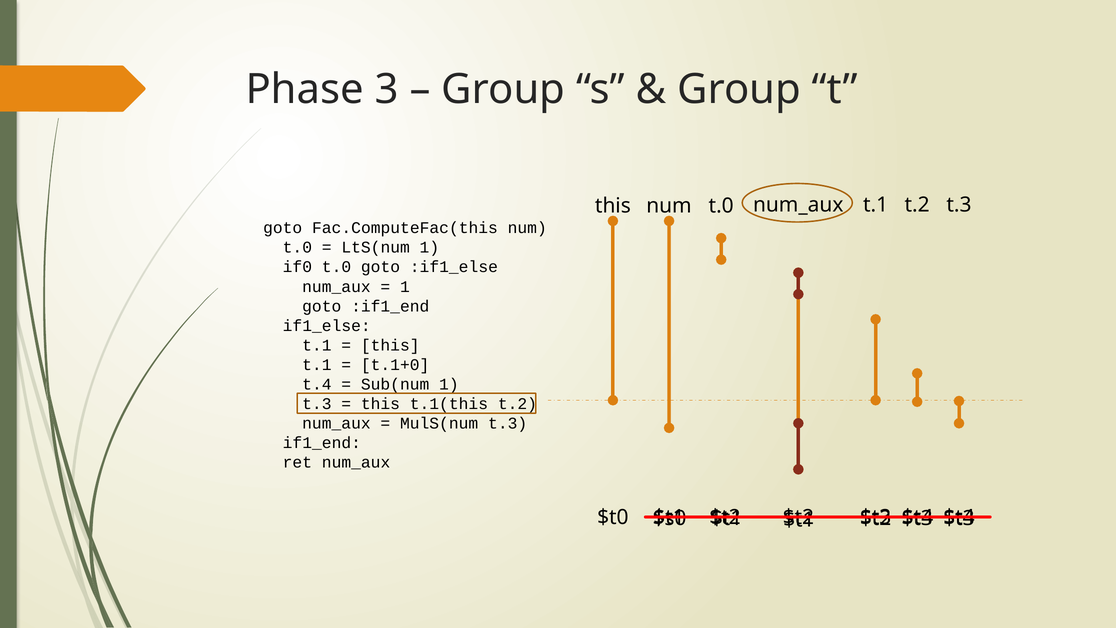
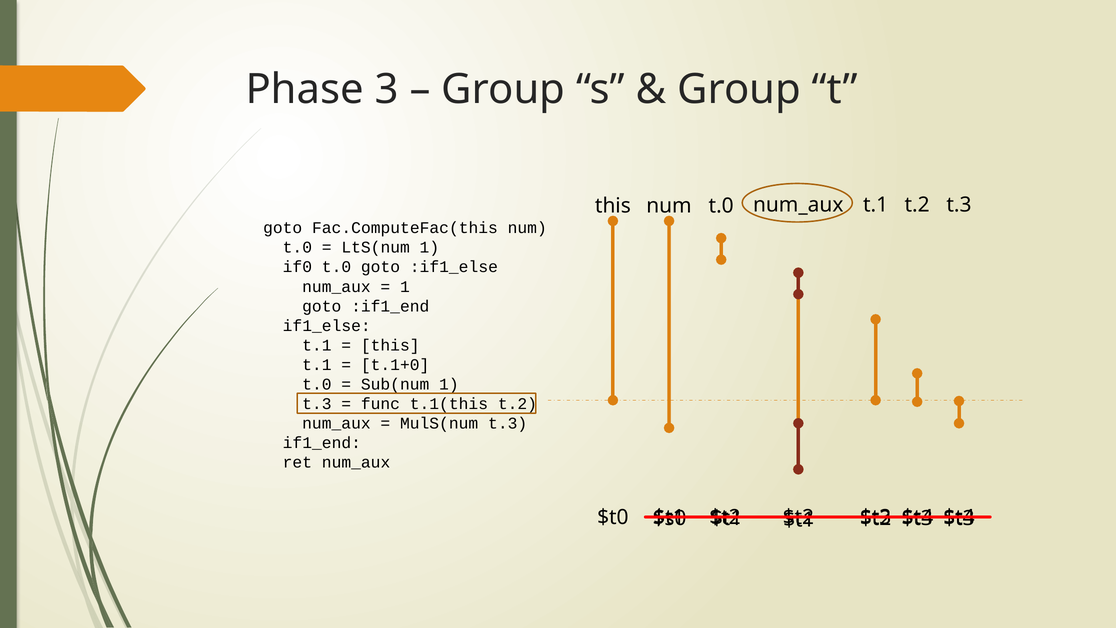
t.4: t.4 -> t.0 (317, 384)
this: this -> func (380, 404)
